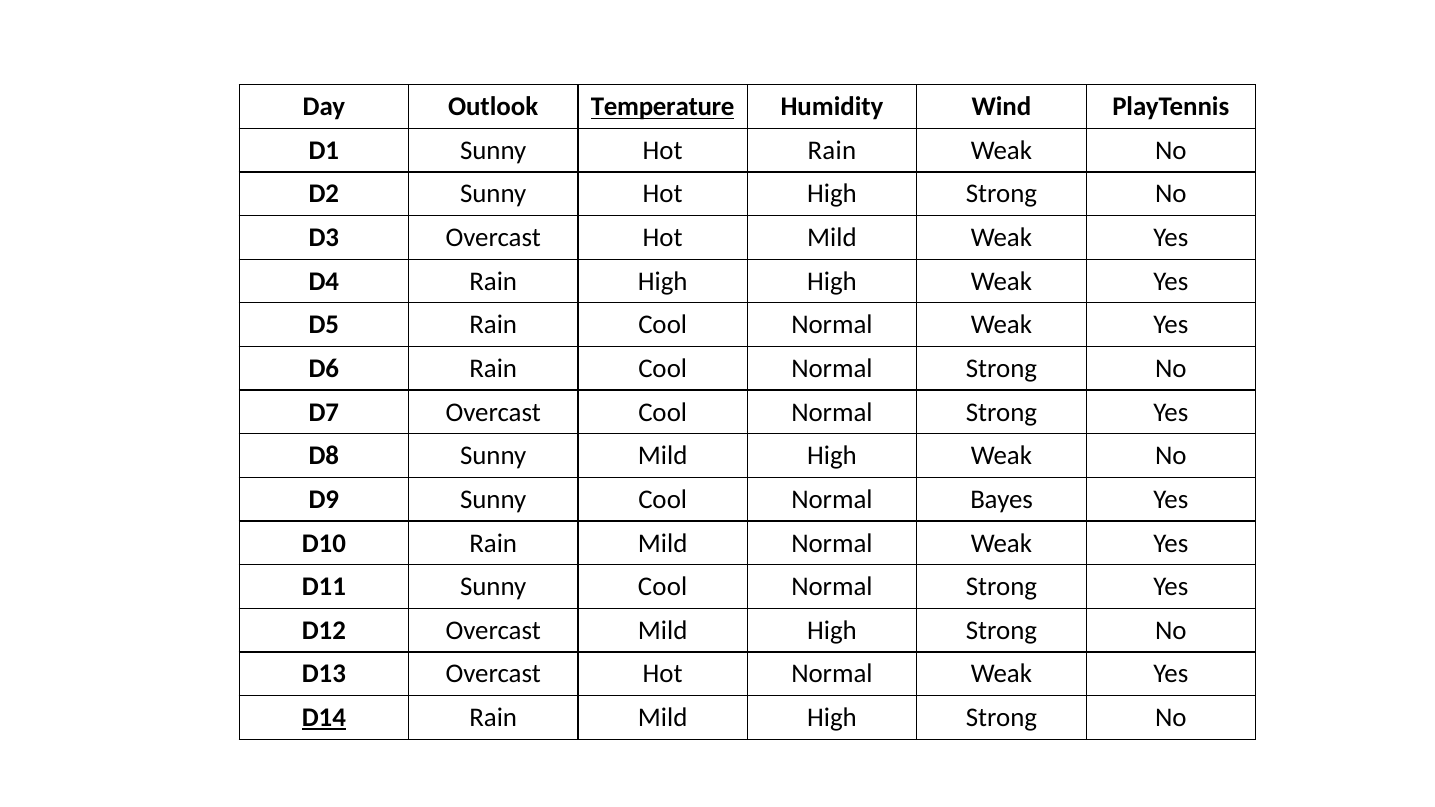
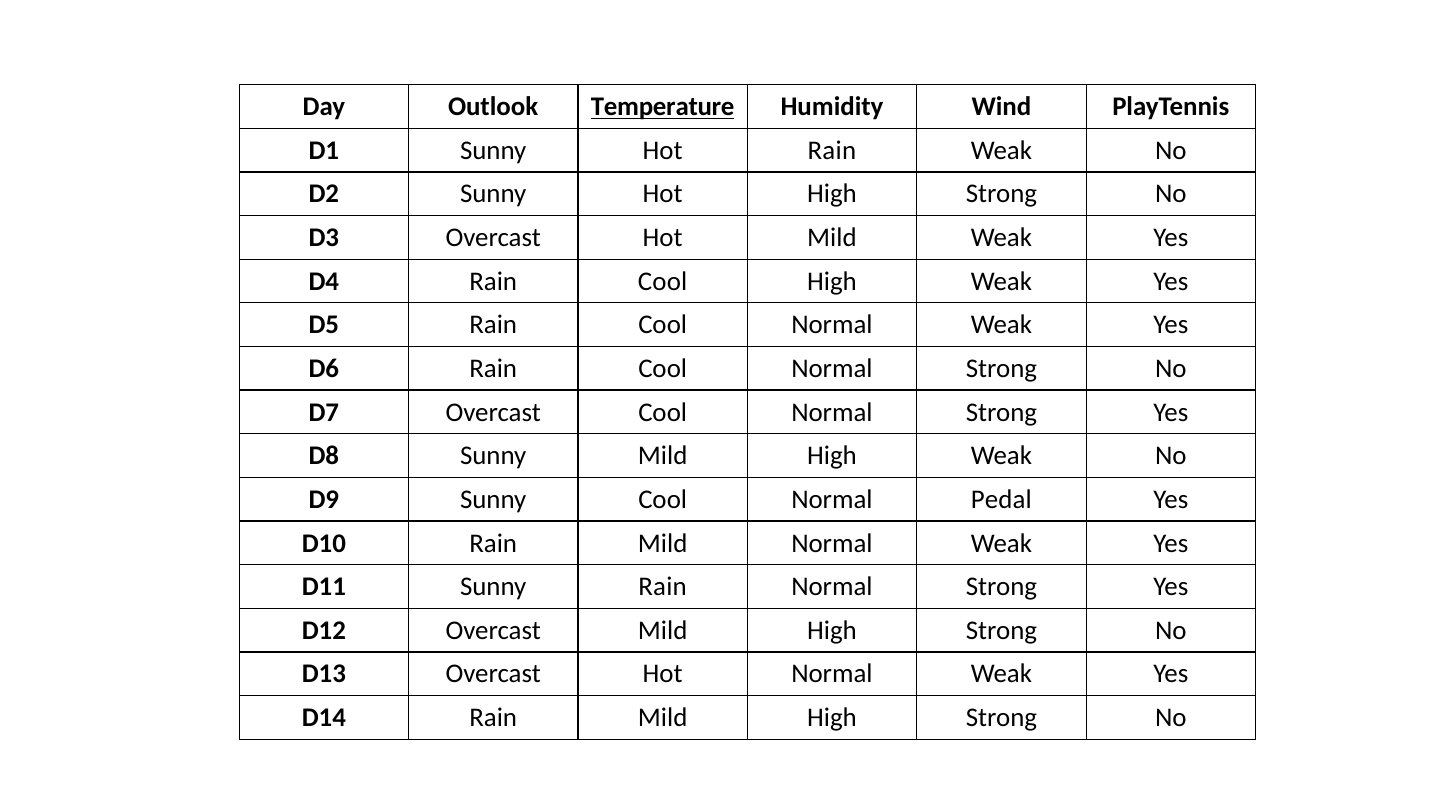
D4 Rain High: High -> Cool (663, 281)
Bayes: Bayes -> Pedal (1001, 500)
D11 Sunny Cool: Cool -> Rain (663, 587)
D14 underline: present -> none (324, 718)
